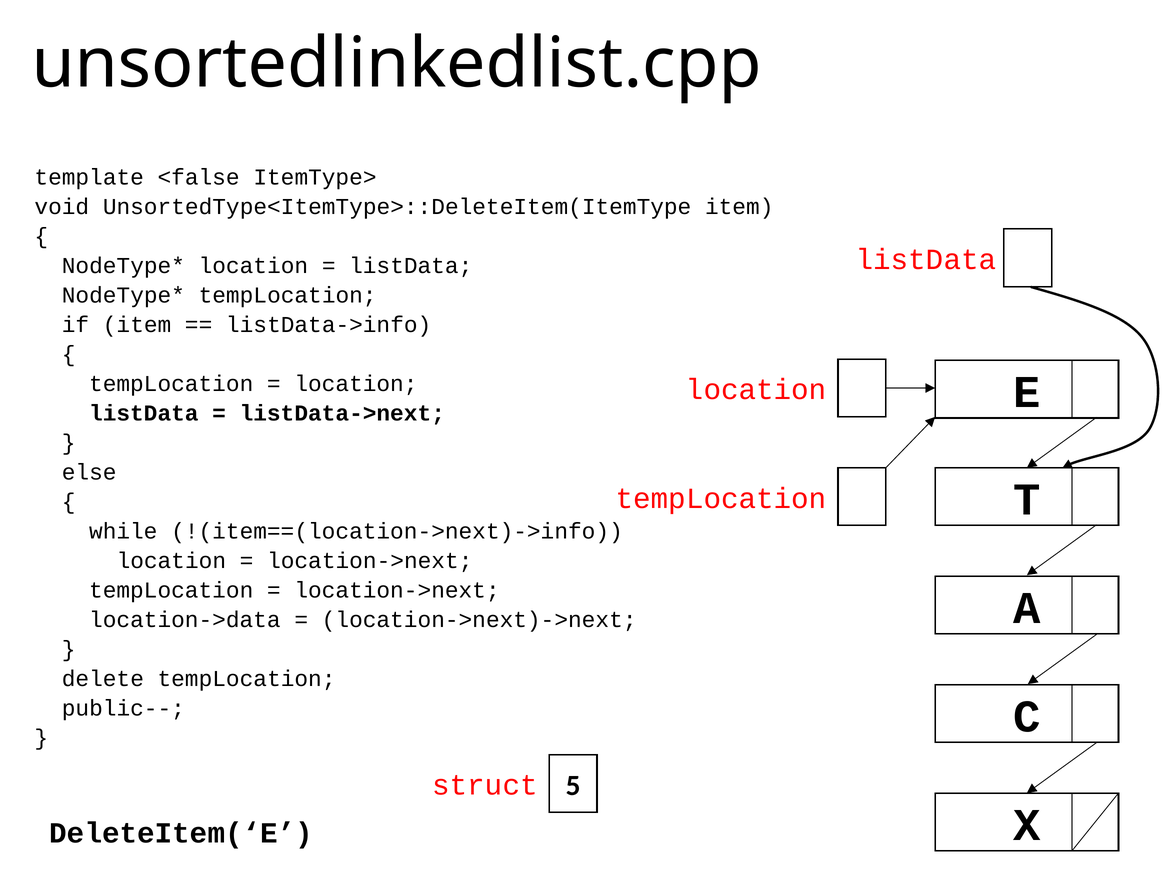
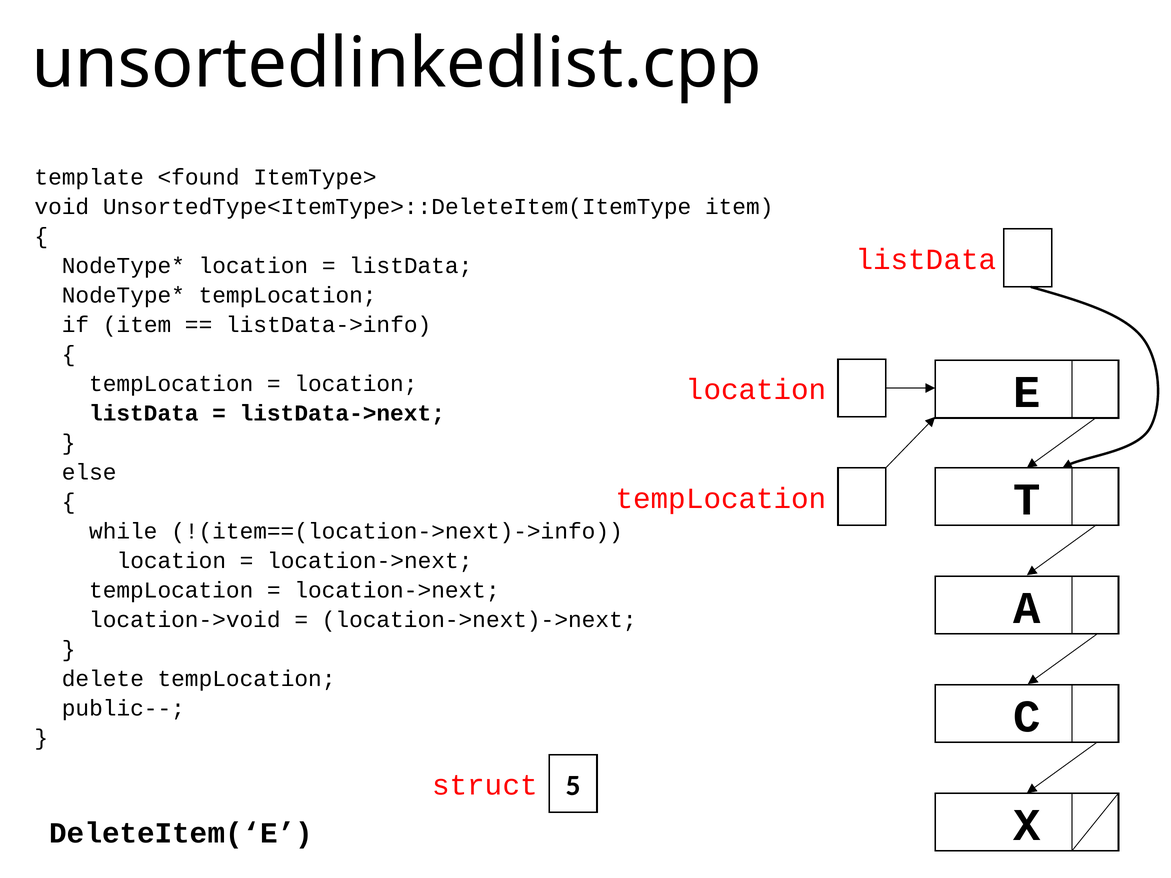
<false: <false -> <found (199, 177)
location->data: location->data -> location->void (185, 620)
